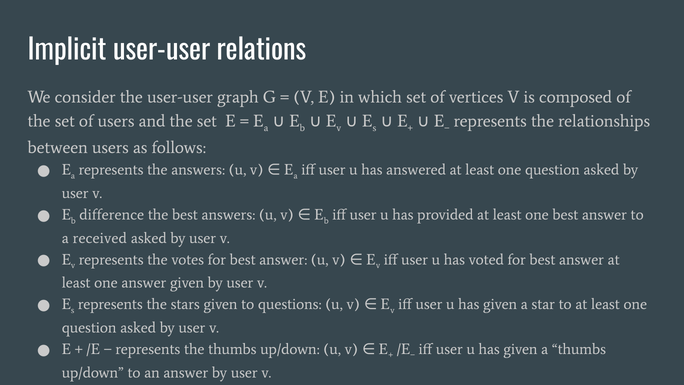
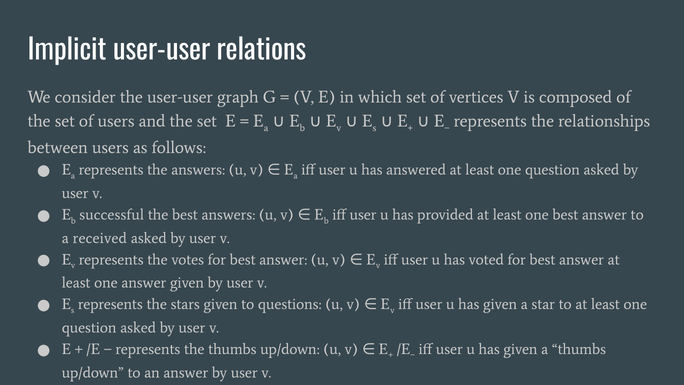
difference: difference -> successful (112, 215)
